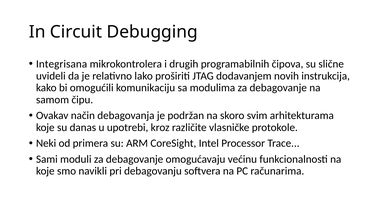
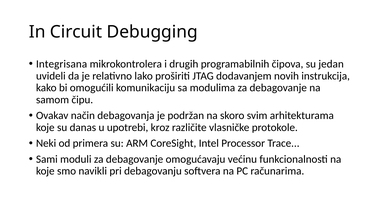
slične: slične -> jedan (331, 64)
